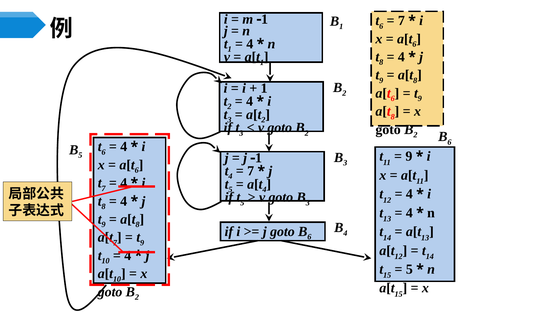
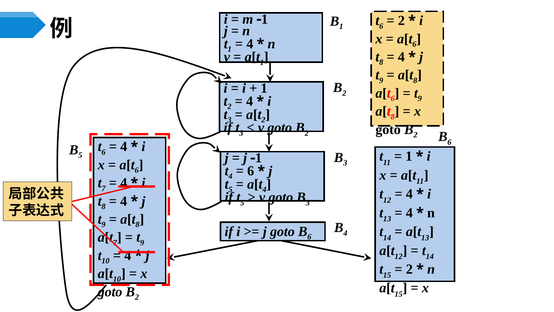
7: 7 -> 2 (401, 21)
9: 9 -> 1 (409, 156)
7: 7 -> 6 (251, 171)
5: 5 -> 2 (409, 269)
